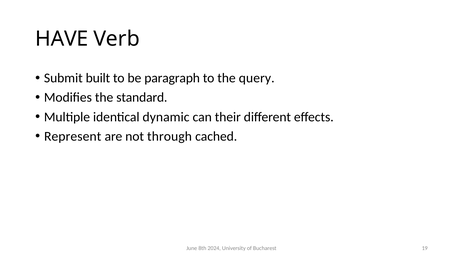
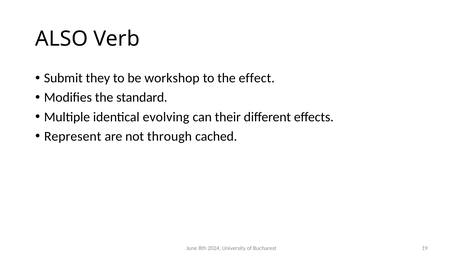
HAVE: HAVE -> ALSO (62, 39)
built: built -> they (98, 78)
paragraph: paragraph -> workshop (172, 78)
query: query -> effect (257, 78)
dynamic: dynamic -> evolving (166, 117)
